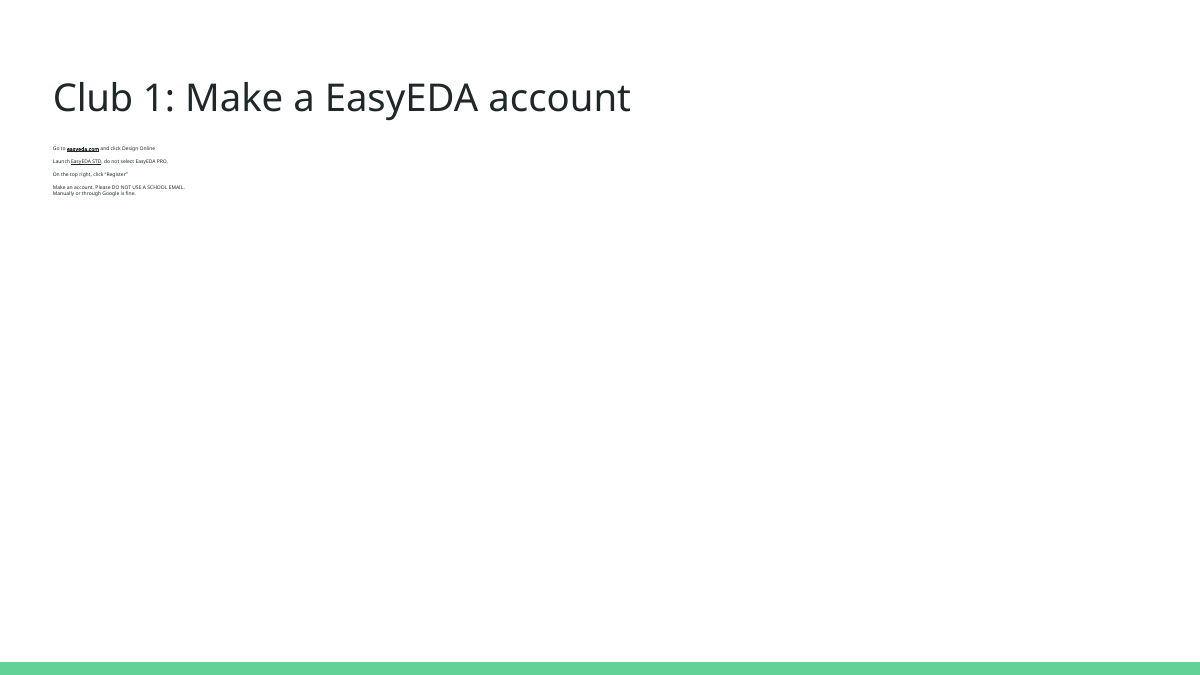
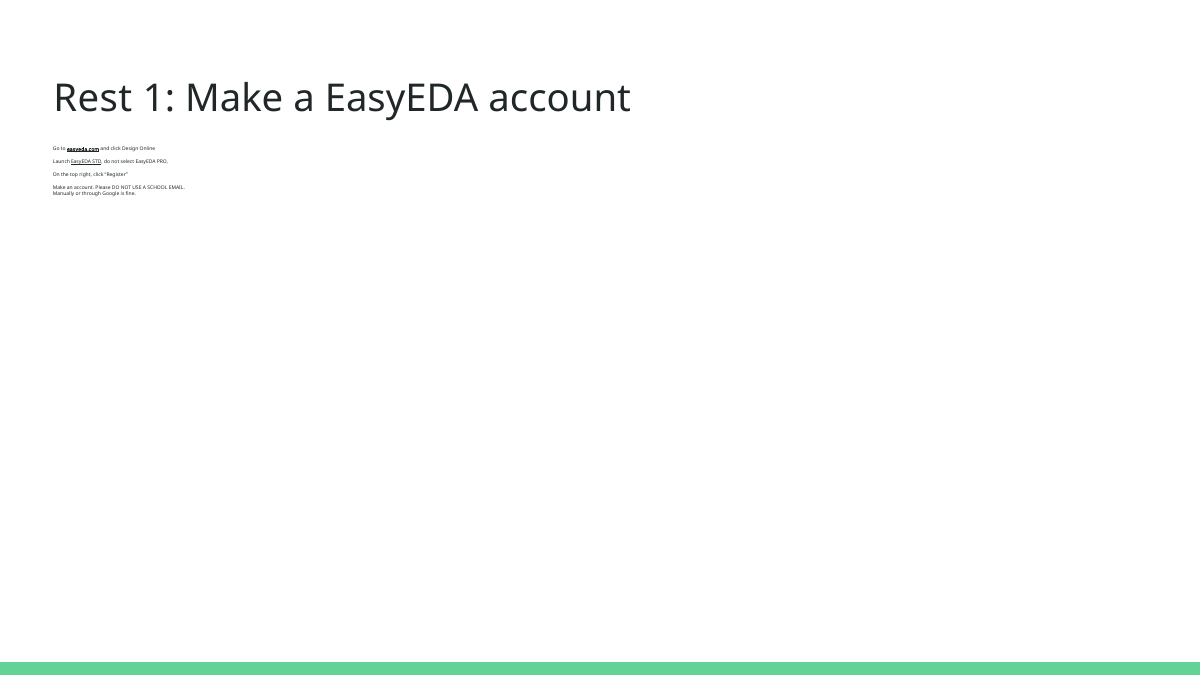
Club: Club -> Rest (93, 99)
